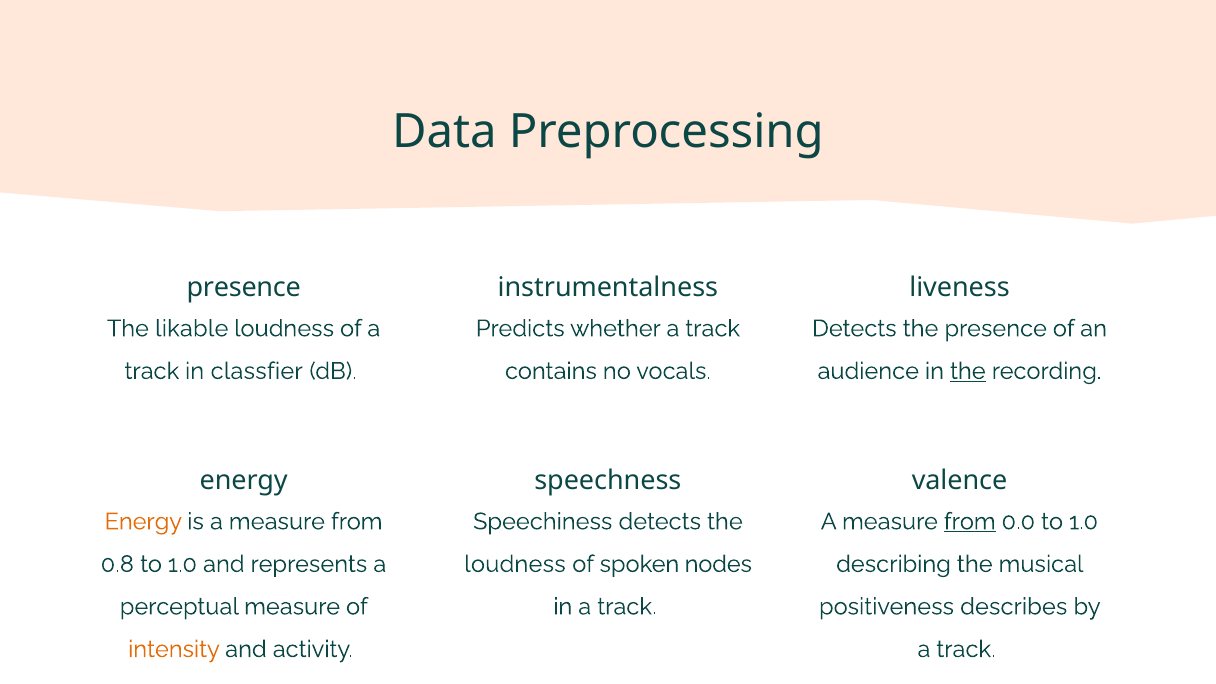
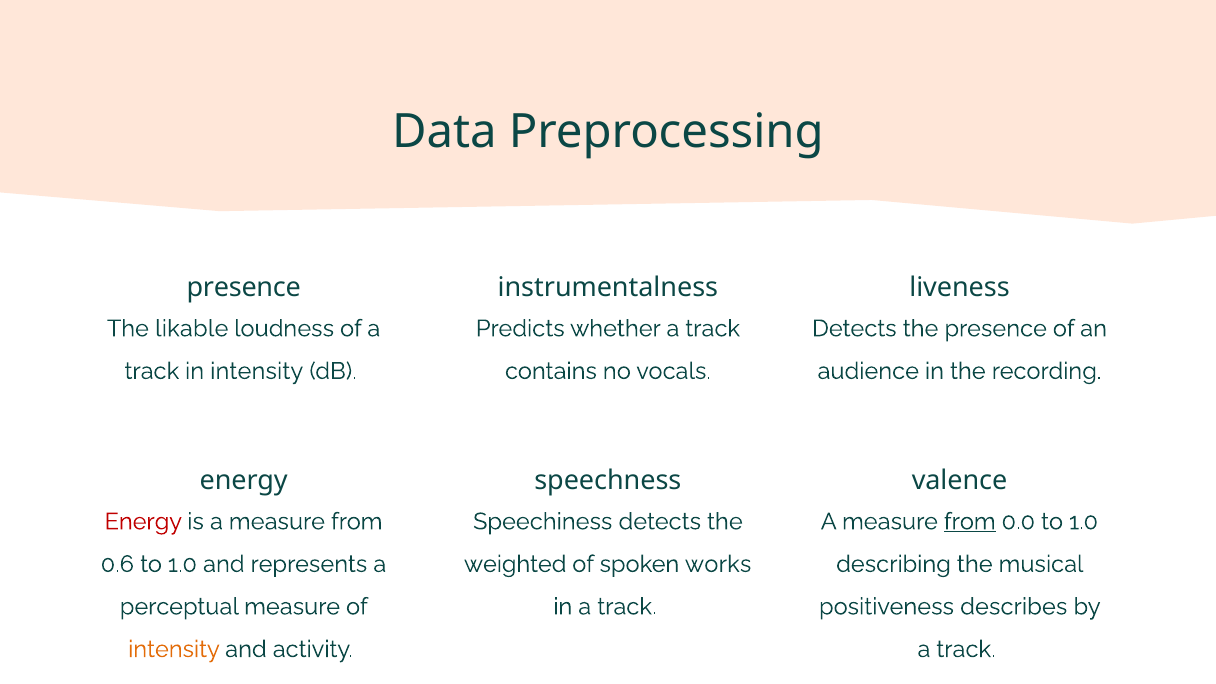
in classfier: classfier -> intensity (257, 371)
the underline: present -> none (968, 371)
Energy colour: orange -> red (143, 522)
0.8: 0.8 -> 0.6 (117, 564)
loudness: loudness -> weighted (515, 564)
nodes: nodes -> works (718, 564)
